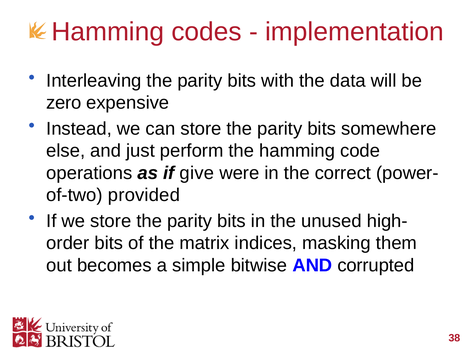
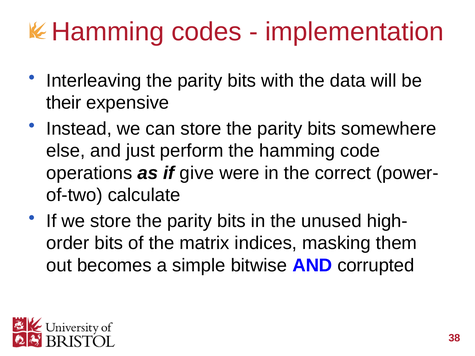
zero: zero -> their (64, 103)
provided: provided -> calculate (144, 195)
